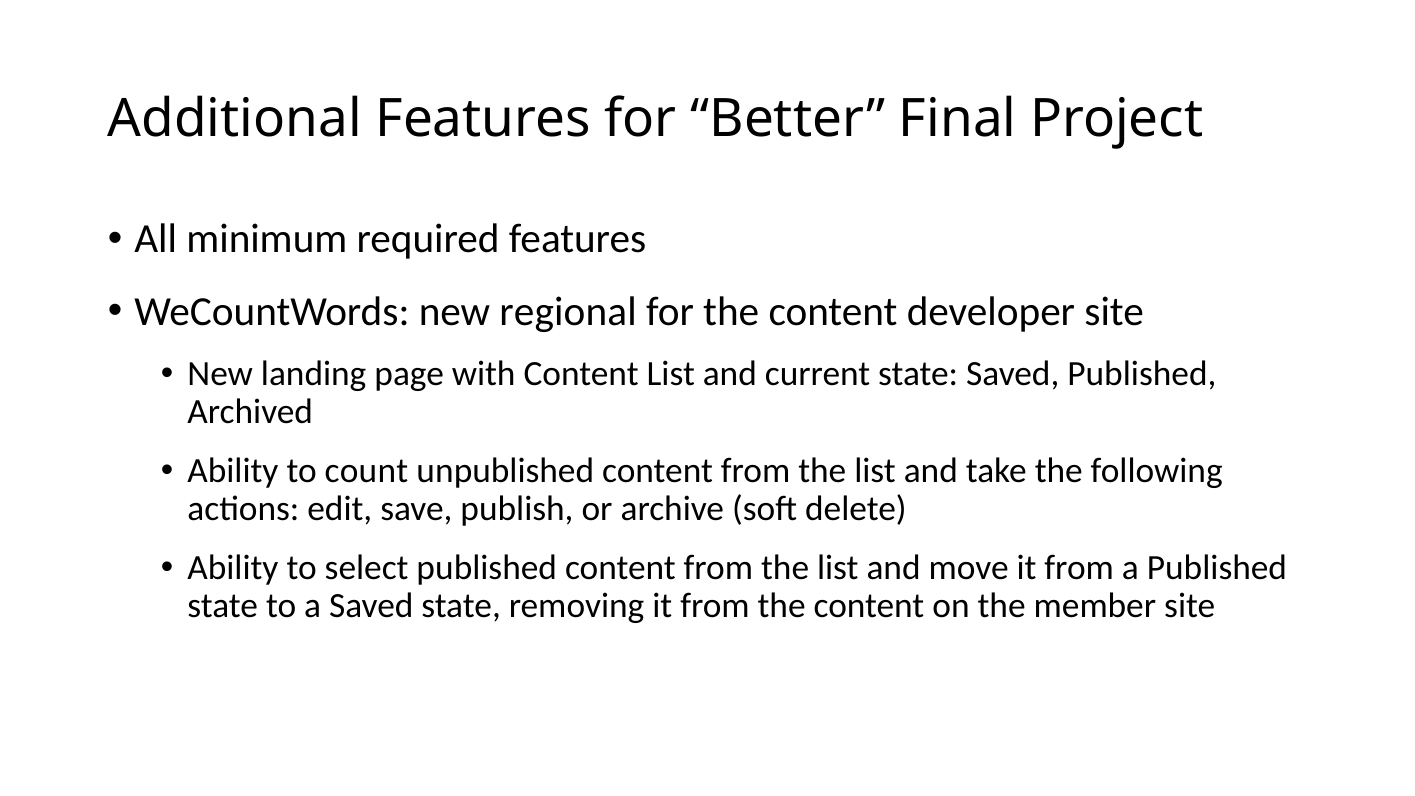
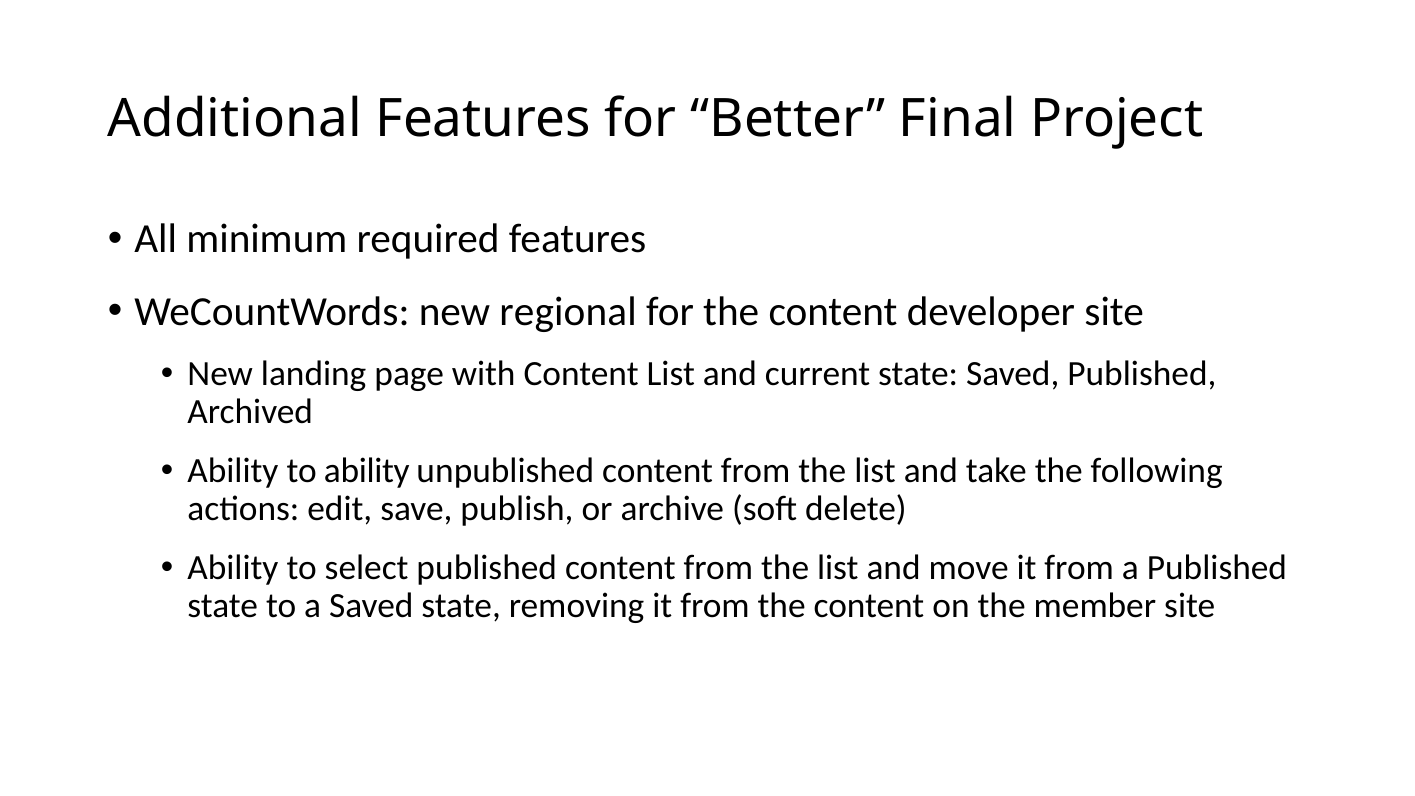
to count: count -> ability (367, 471)
